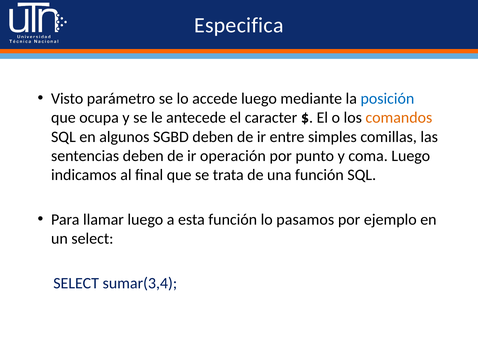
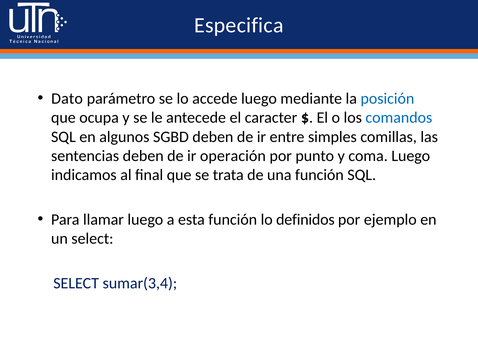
Visto: Visto -> Dato (67, 99)
comandos colour: orange -> blue (399, 118)
pasamos: pasamos -> definidos (305, 220)
